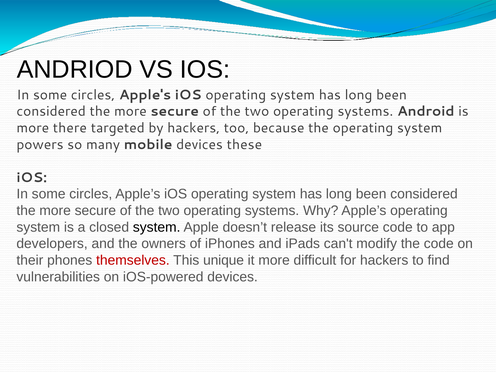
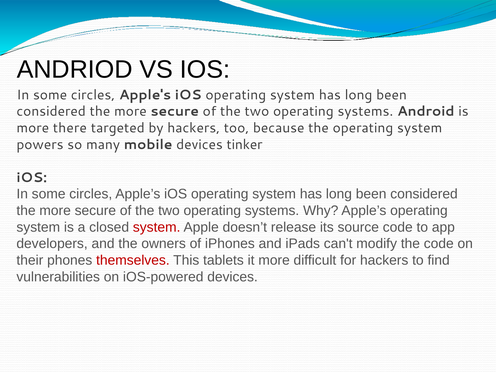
these: these -> tinker (245, 144)
system colour: black -> red (157, 227)
unique: unique -> tablets (223, 260)
